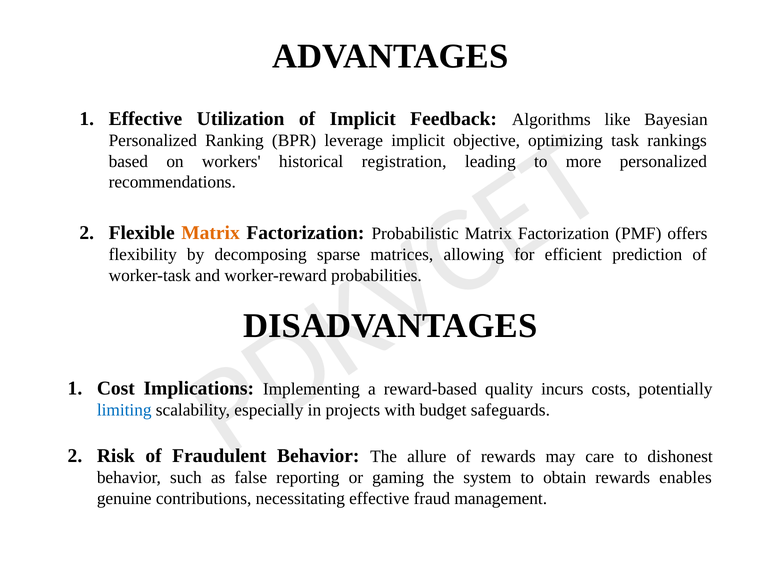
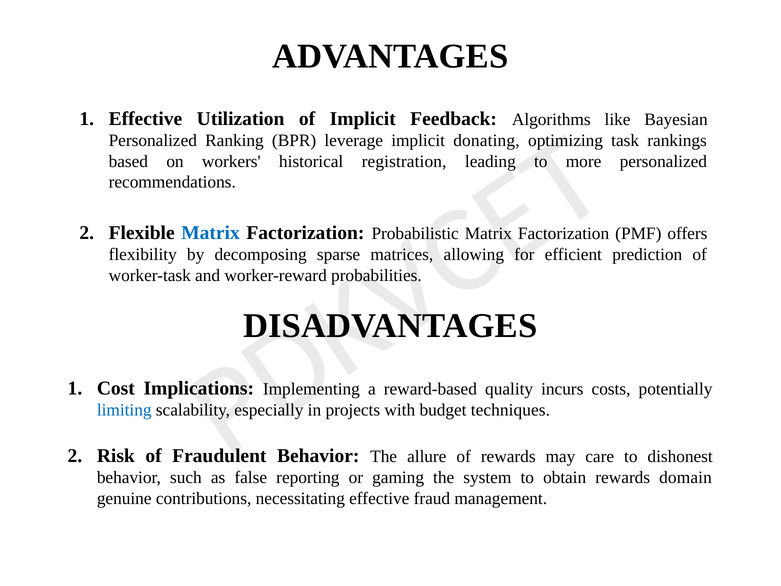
objective: objective -> donating (486, 141)
Matrix colour: orange -> blue (211, 233)
safeguards: safeguards -> techniques (510, 410)
enables: enables -> domain (686, 478)
